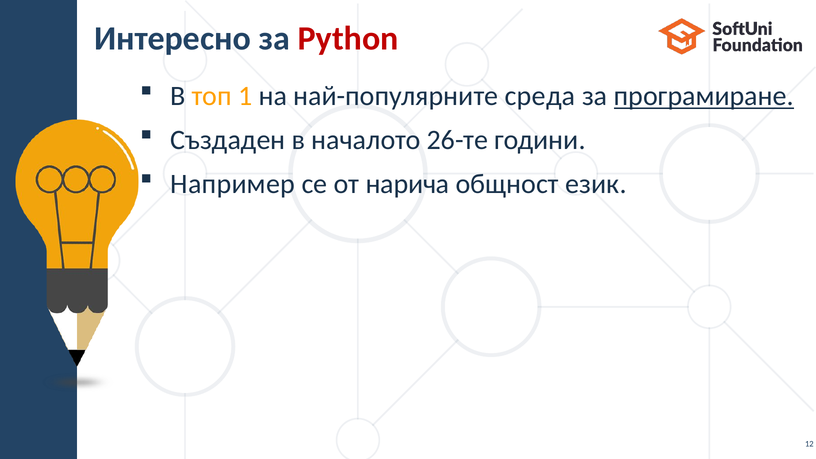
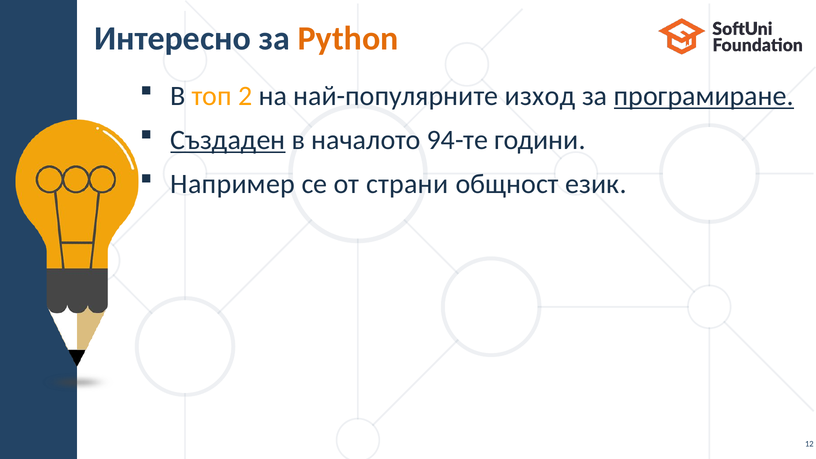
Python colour: red -> orange (348, 39)
1: 1 -> 2 (245, 96)
среда: среда -> изход (540, 96)
Създаден underline: none -> present (228, 140)
26-те: 26-те -> 94-те (458, 140)
нарича: нарича -> страни (407, 184)
